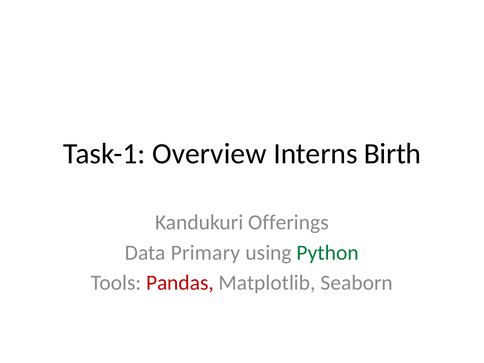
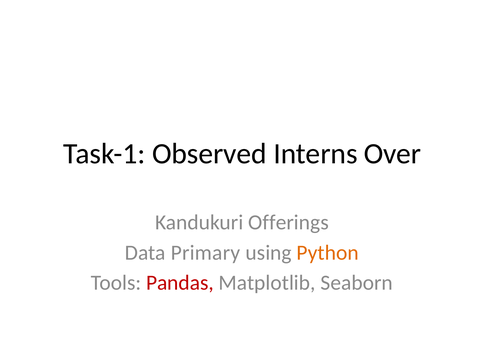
Overview: Overview -> Observed (209, 154)
Birth: Birth -> Over (392, 154)
Python colour: green -> orange (328, 253)
